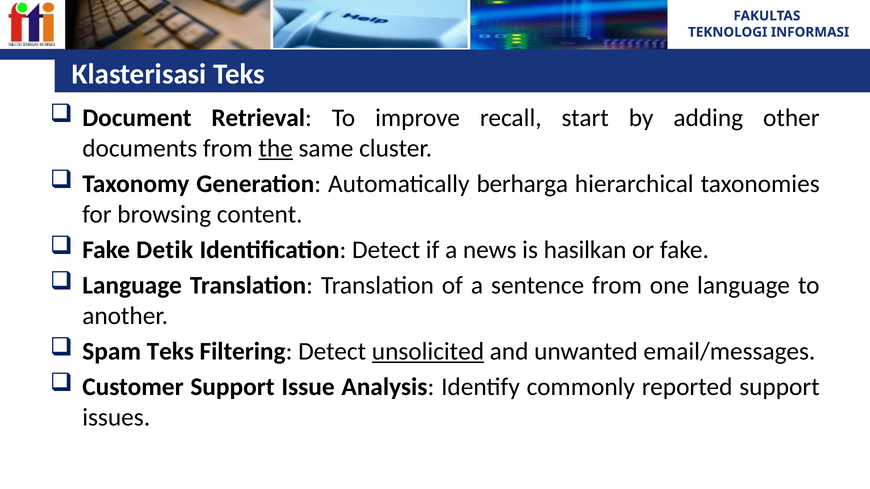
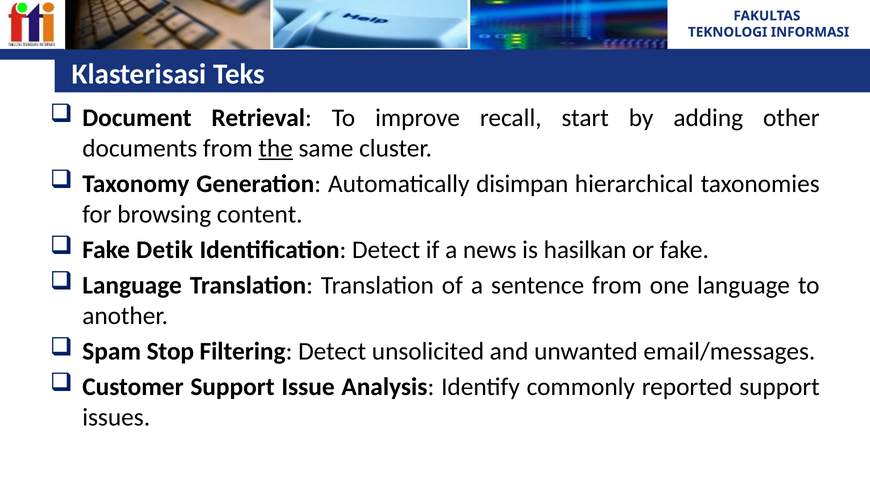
berharga: berharga -> disimpan (522, 184)
Spam Teks: Teks -> Stop (170, 352)
unsolicited underline: present -> none (428, 352)
